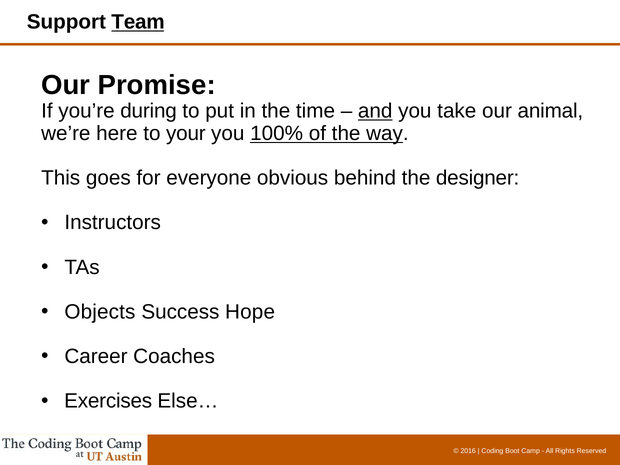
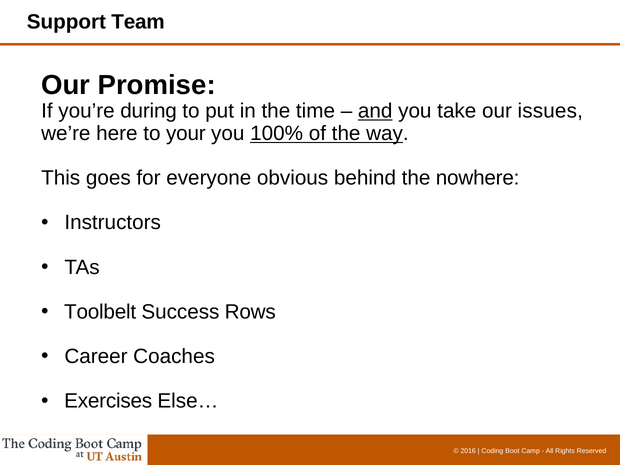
Team underline: present -> none (138, 22)
animal: animal -> issues (550, 111)
designer: designer -> nowhere (478, 178)
Objects: Objects -> Toolbelt (100, 312)
Hope: Hope -> Rows (250, 312)
